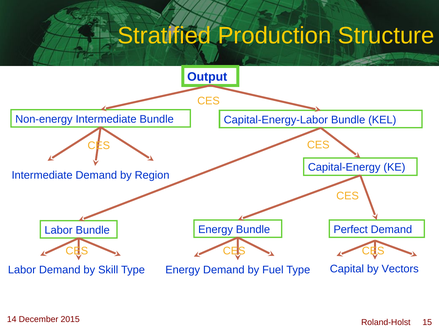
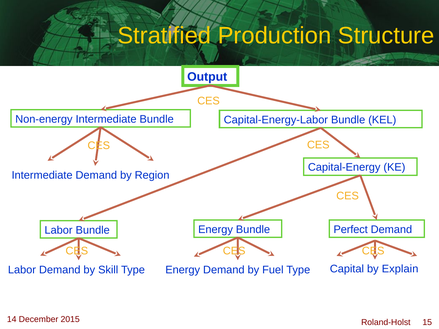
Vectors: Vectors -> Explain (400, 269)
